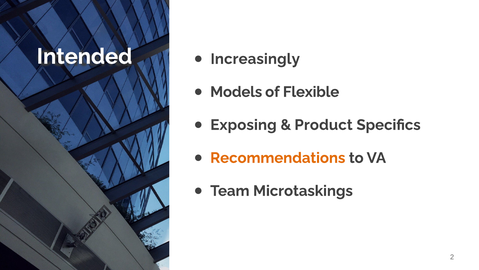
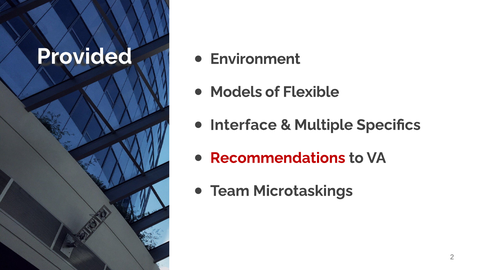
Intended: Intended -> Provided (84, 56)
Increasingly: Increasingly -> Environment (255, 59)
Exposing: Exposing -> Interface (244, 125)
Product: Product -> Multiple (324, 125)
Recommendations colour: orange -> red (278, 158)
